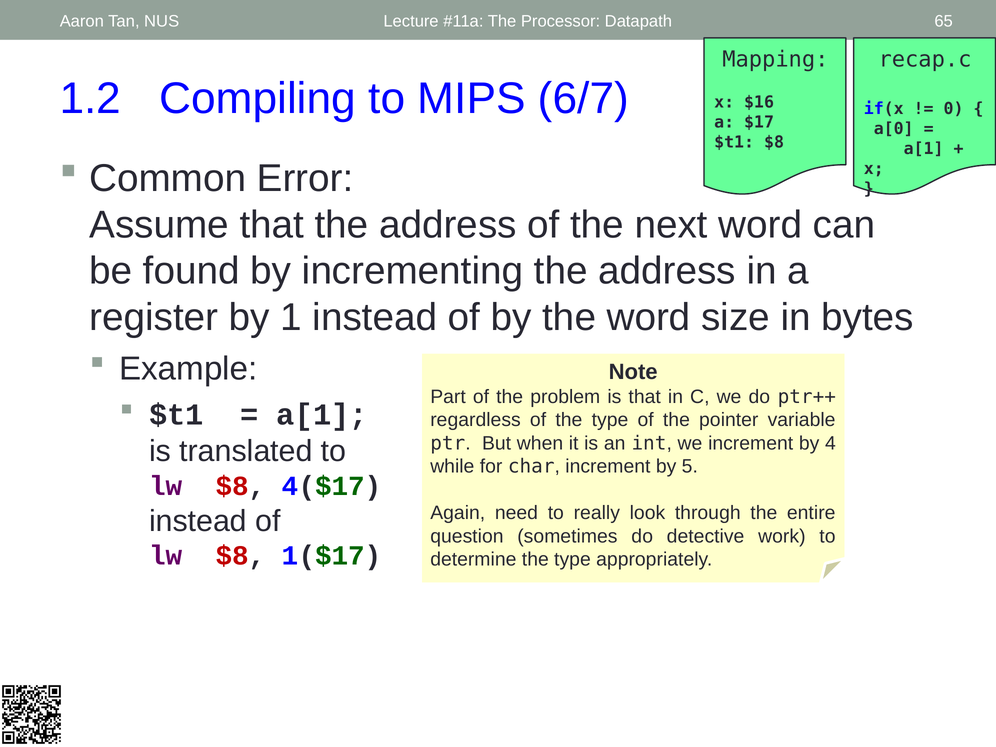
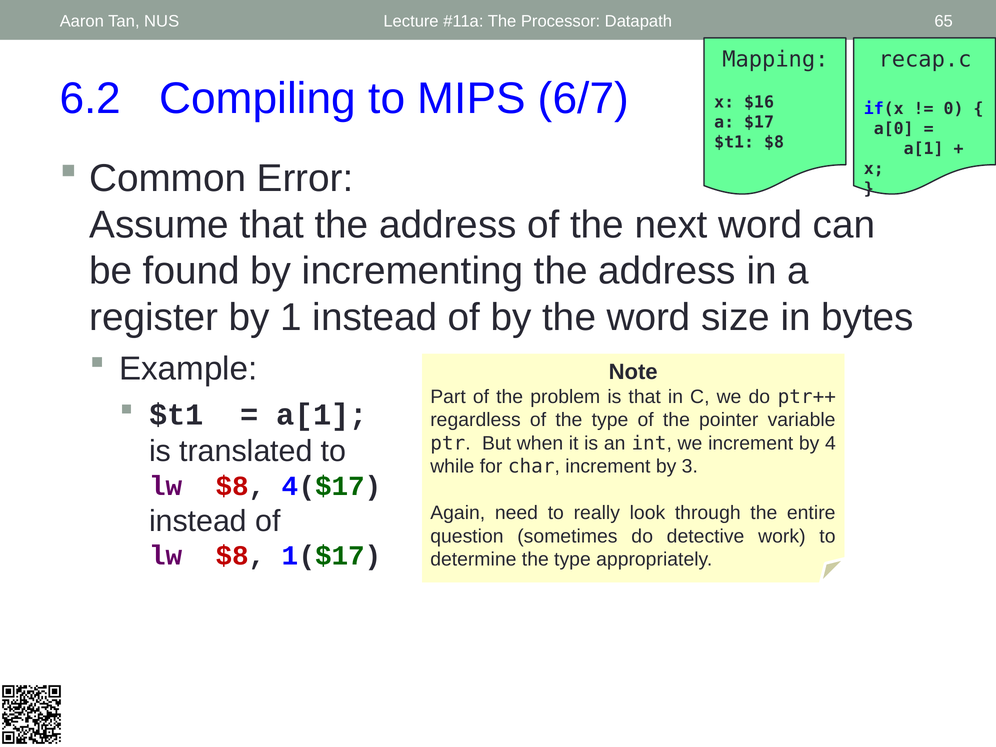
1.2: 1.2 -> 6.2 (90, 99)
5: 5 -> 3 (690, 466)
